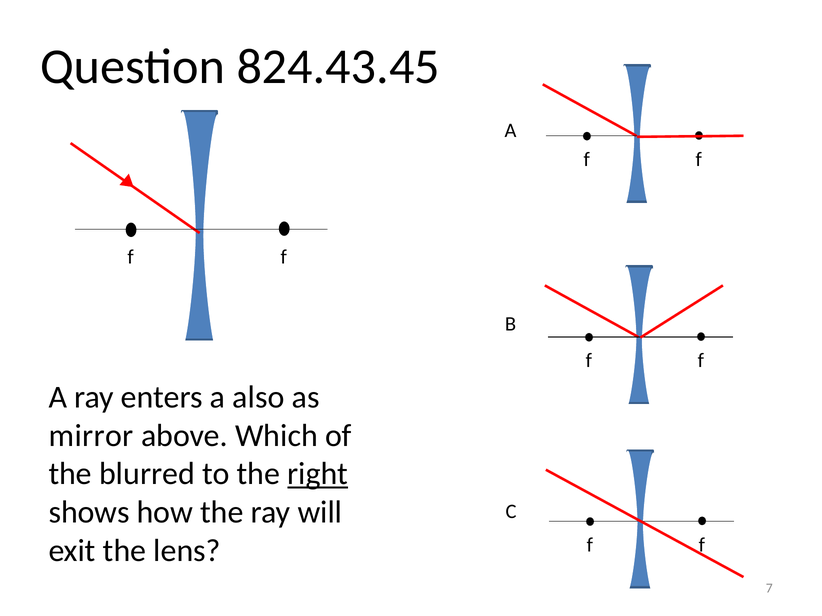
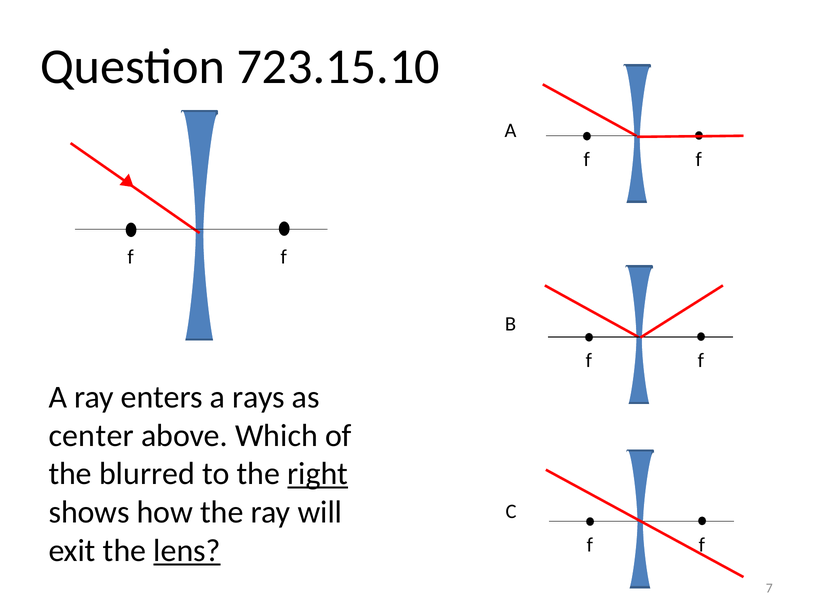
824.43.45: 824.43.45 -> 723.15.10 (338, 66)
also: also -> rays (259, 398)
mirror: mirror -> center (91, 436)
lens underline: none -> present (187, 551)
